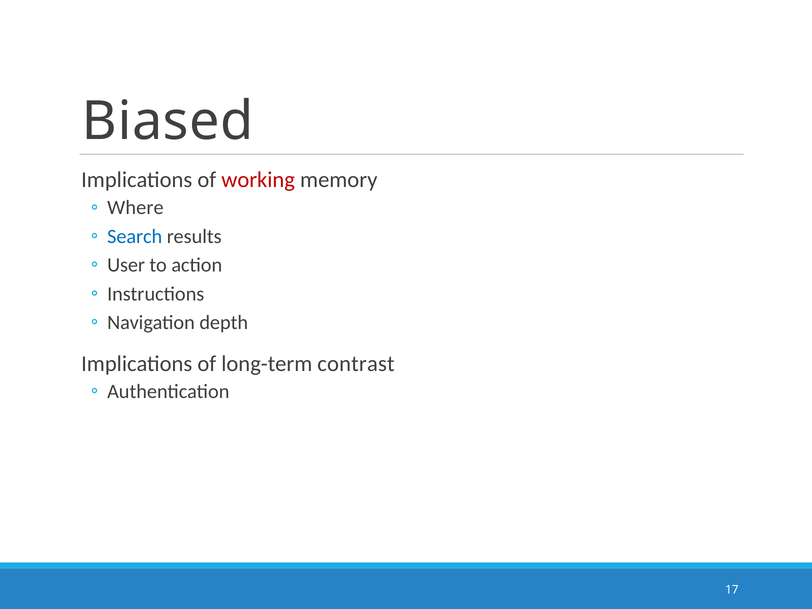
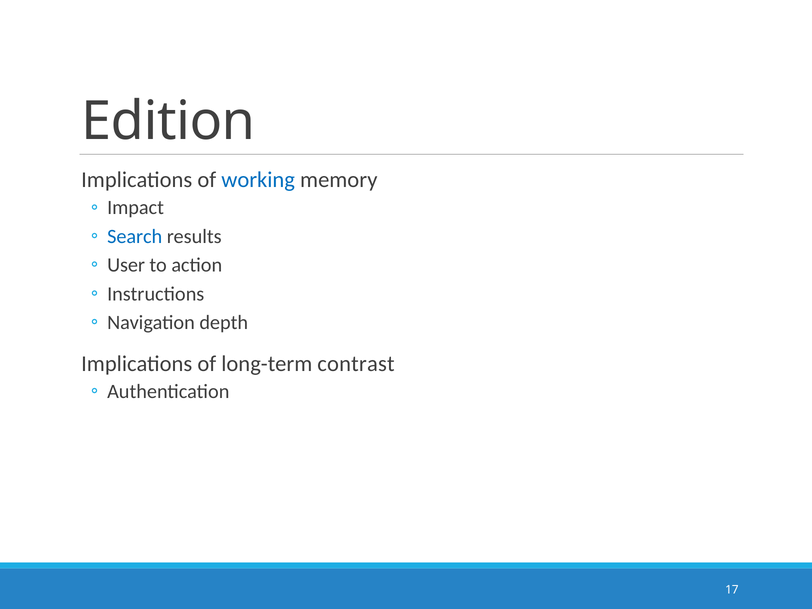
Biased: Biased -> Edition (168, 121)
working colour: red -> blue (258, 180)
Where: Where -> Impact (136, 208)
